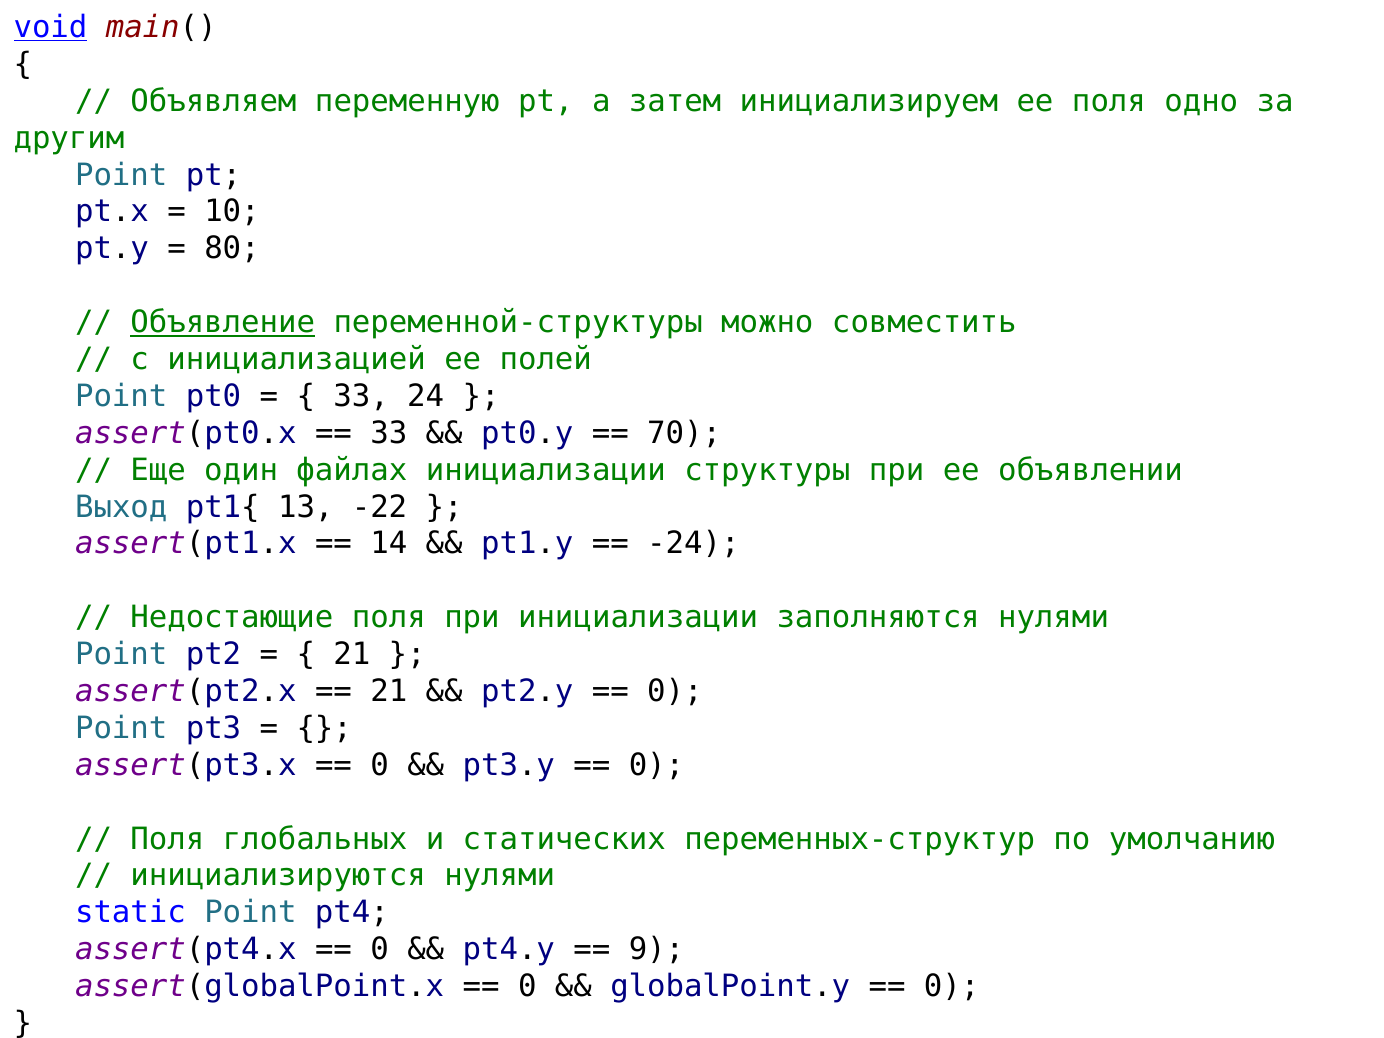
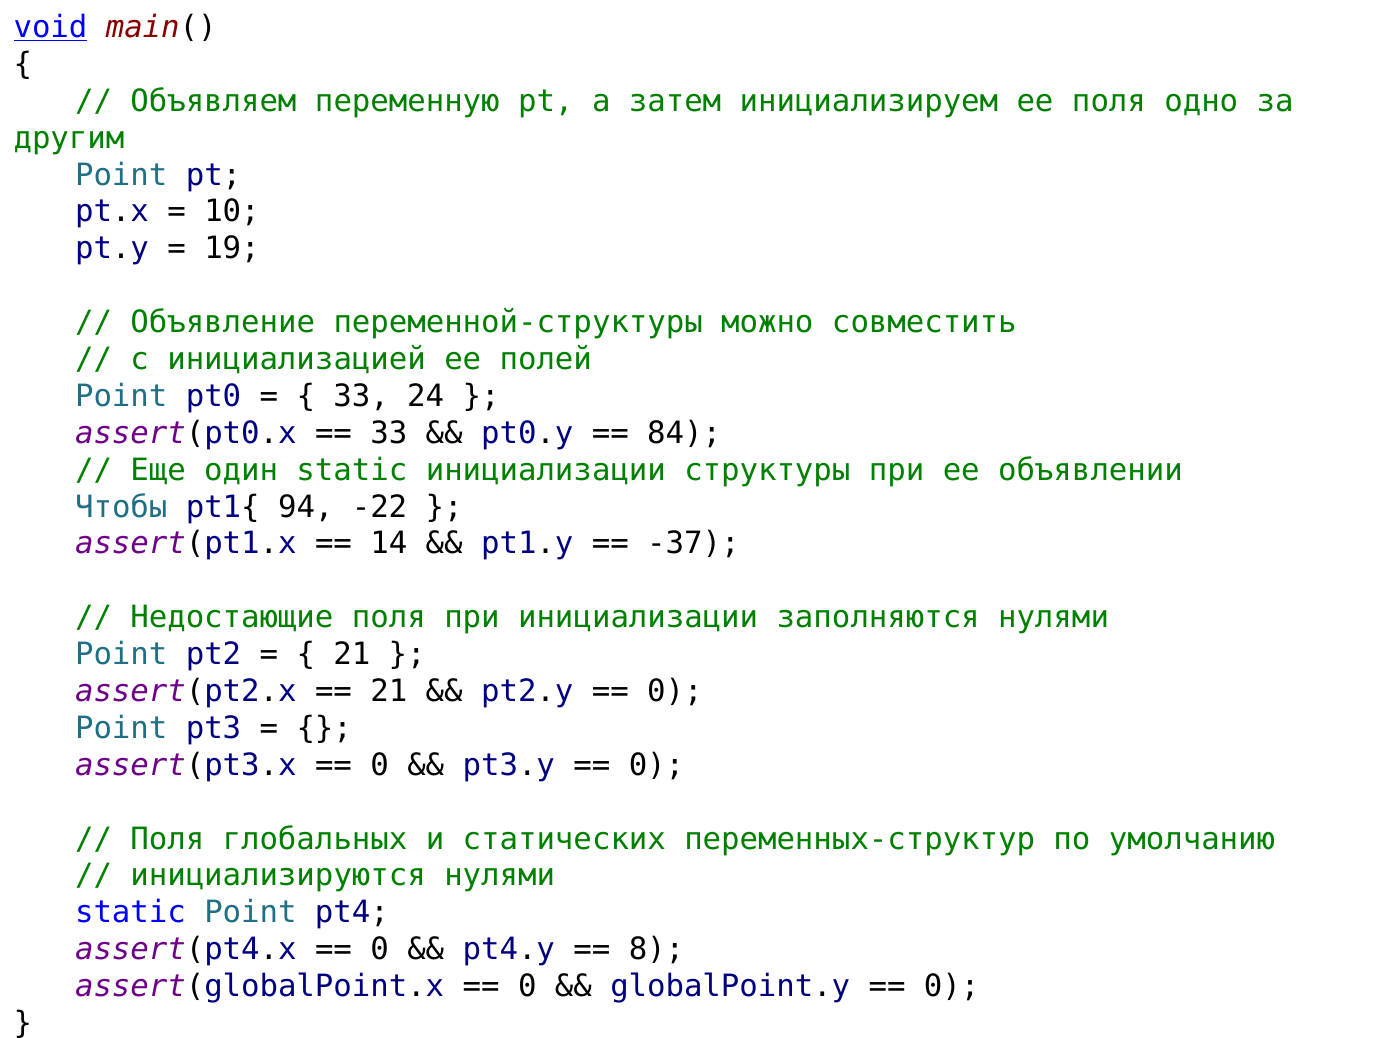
80: 80 -> 19 (232, 249)
Объявление underline: present -> none (223, 322)
70: 70 -> 84 (684, 433)
один файлах: файлах -> static (352, 470)
Выход: Выход -> Чтобы (121, 507)
13: 13 -> 94 (306, 507)
-24: -24 -> -37 (693, 544)
9: 9 -> 8 (656, 950)
